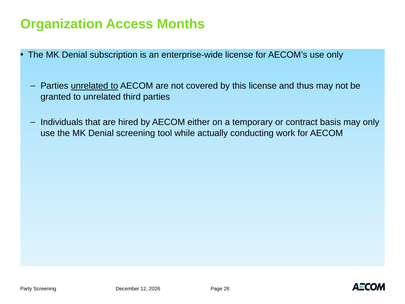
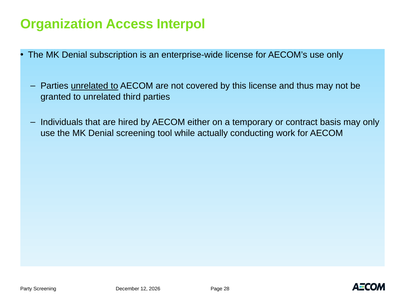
Months: Months -> Interpol (181, 24)
